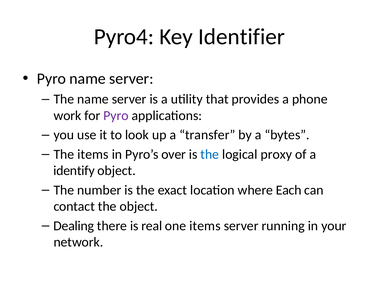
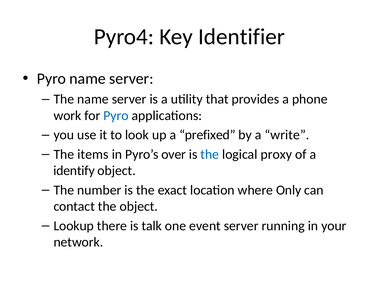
Pyro colour: purple -> blue (116, 116)
transfer: transfer -> prefixed (207, 135)
bytes: bytes -> write (287, 135)
Each: Each -> Only (289, 190)
Dealing: Dealing -> Lookup (74, 226)
real: real -> talk (152, 226)
one items: items -> event (205, 226)
